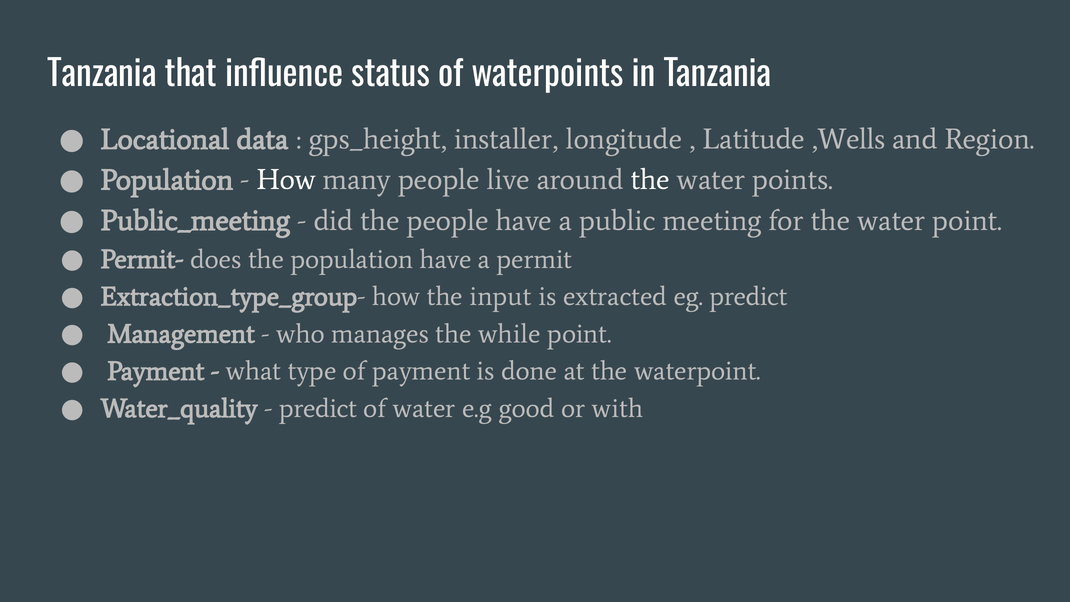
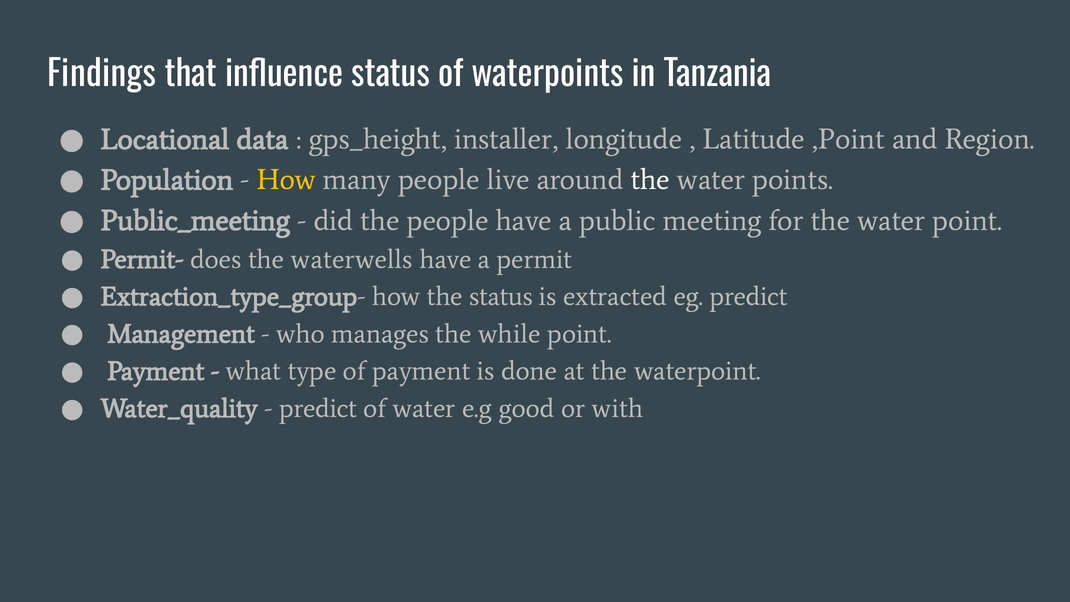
Tanzania: Tanzania -> Findings (102, 74)
,Wells: ,Wells -> ,Point (848, 139)
How colour: white -> yellow (286, 180)
the population: population -> waterwells (352, 259)
the input: input -> status (501, 296)
